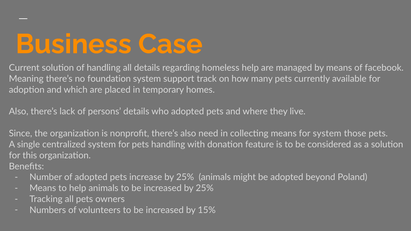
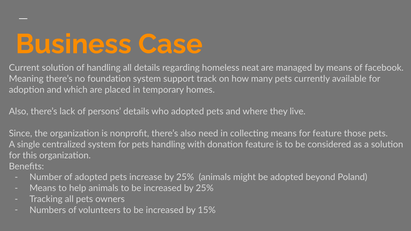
homeless help: help -> neat (250, 68)
for system: system -> feature (327, 134)
